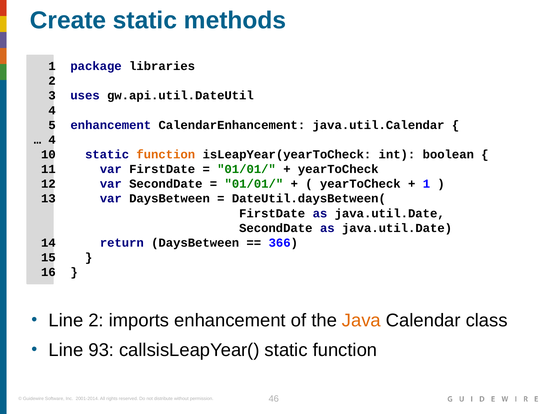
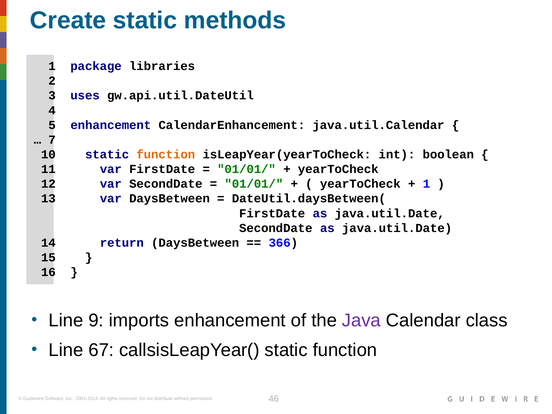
4: 4 -> 7 (52, 140)
Line 2: 2 -> 9 (96, 321)
Java colour: orange -> purple (361, 321)
93: 93 -> 67 (101, 350)
